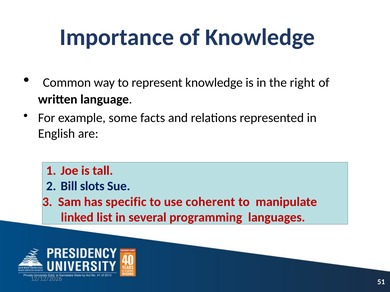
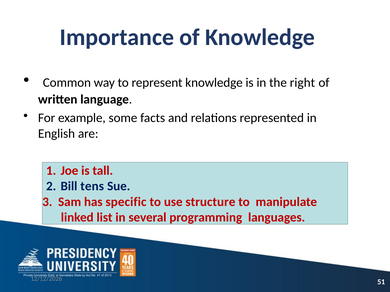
slots: slots -> tens (92, 187)
coherent: coherent -> structure (210, 202)
